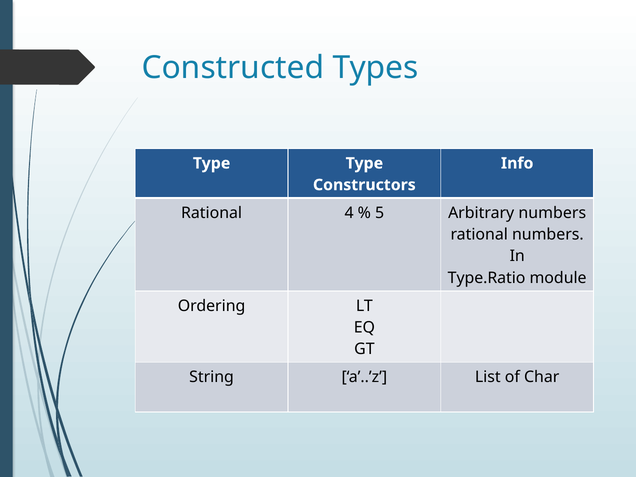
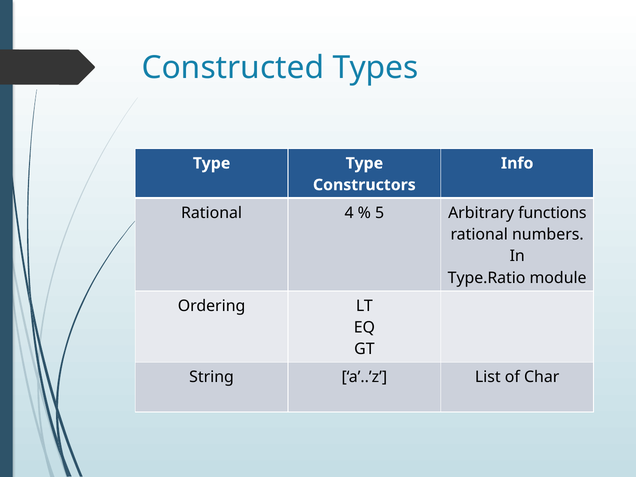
Arbitrary numbers: numbers -> functions (552, 213)
